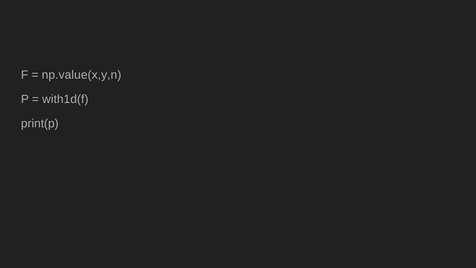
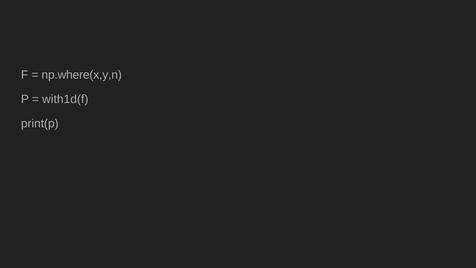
np.value(x,y,n: np.value(x,y,n -> np.where(x,y,n (82, 75)
